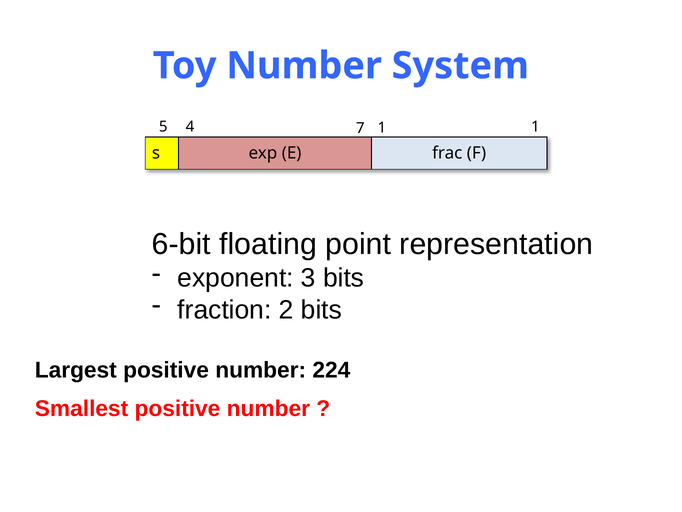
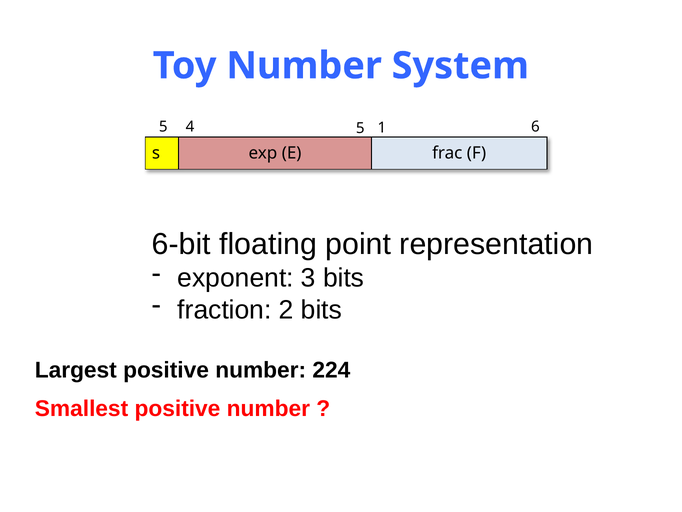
4 7: 7 -> 5 (360, 128)
1 1: 1 -> 6 (535, 127)
